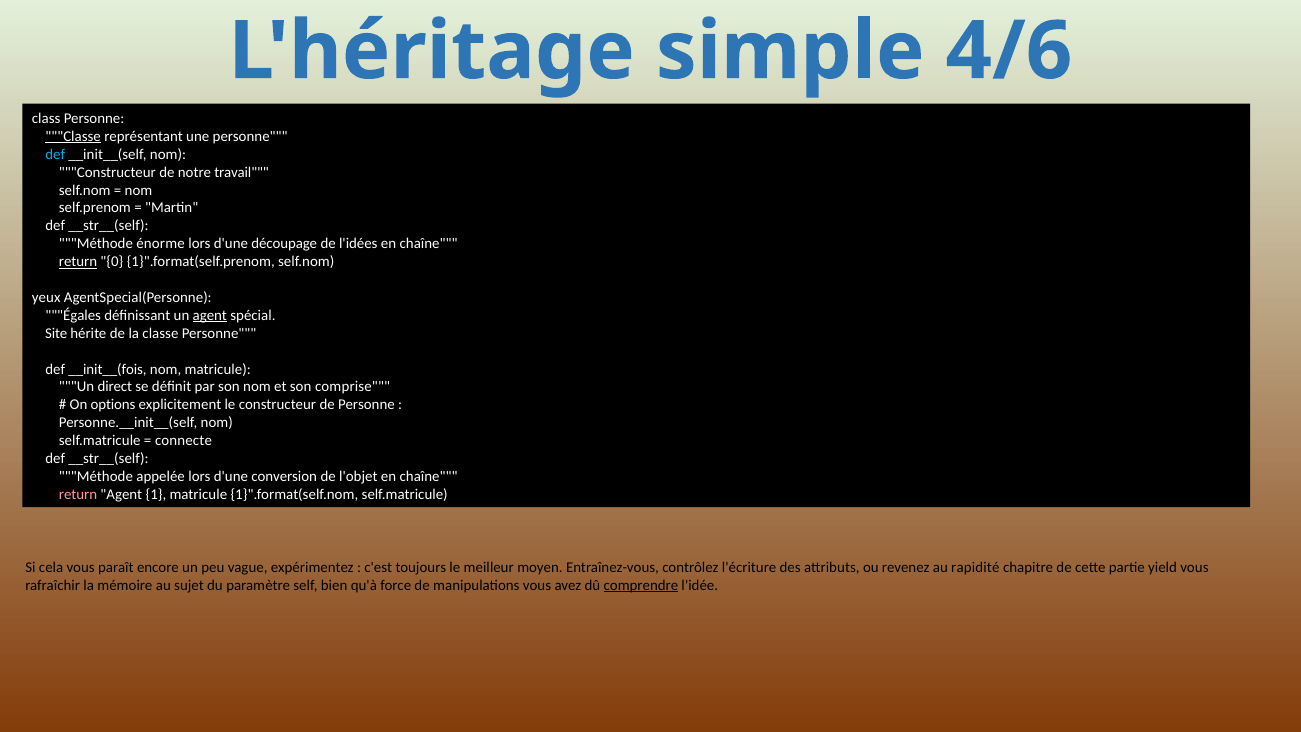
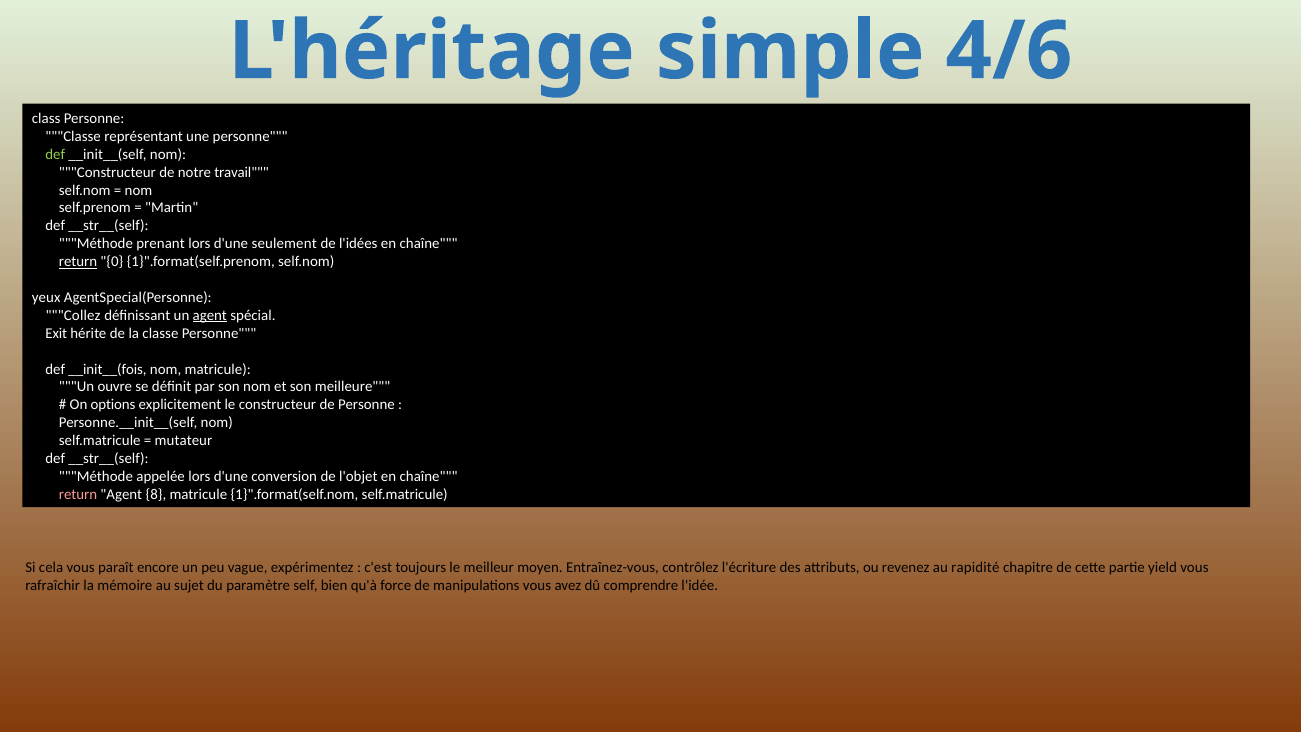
Classe underline: present -> none (73, 136)
def colour: light blue -> light green (55, 154)
énorme: énorme -> prenant (161, 244)
découpage: découpage -> seulement (284, 244)
Égales: Égales -> Collez (73, 315)
Site: Site -> Exit (56, 333)
direct: direct -> ouvre (115, 387)
comprise: comprise -> meilleure (353, 387)
connecte: connecte -> mutateur (184, 441)
1: 1 -> 8 (156, 494)
comprendre underline: present -> none (641, 585)
